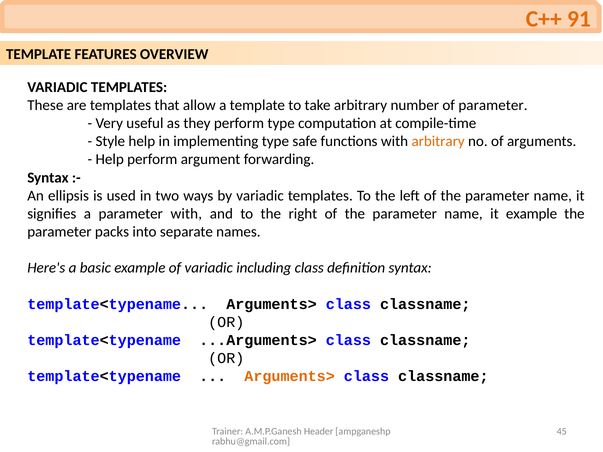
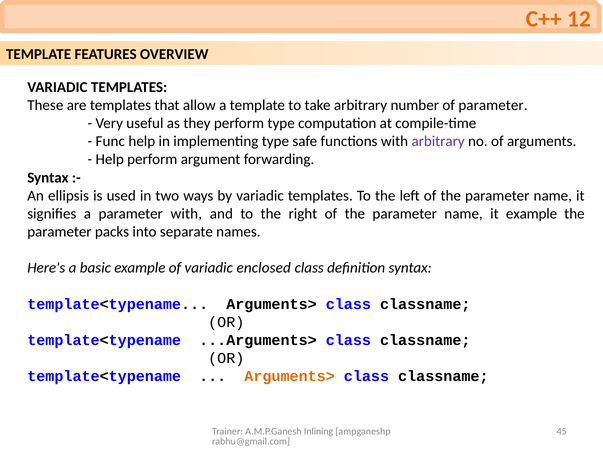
91: 91 -> 12 (579, 19)
Style: Style -> Func (110, 141)
arbitrary colour: orange -> purple (438, 141)
including: including -> enclosed (264, 268)
Header: Header -> Inlining (319, 432)
